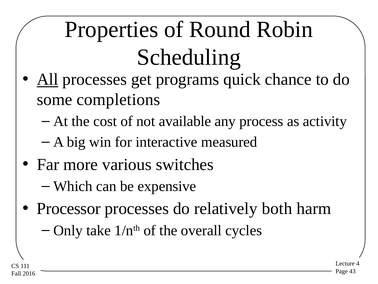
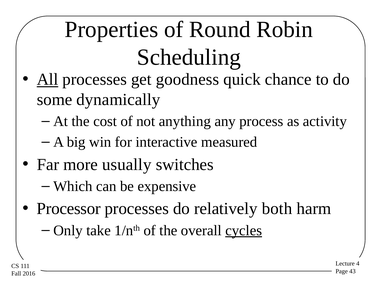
programs: programs -> goodness (187, 79)
completions: completions -> dynamically (118, 99)
available: available -> anything (185, 121)
various: various -> usually (127, 164)
cycles underline: none -> present (244, 230)
